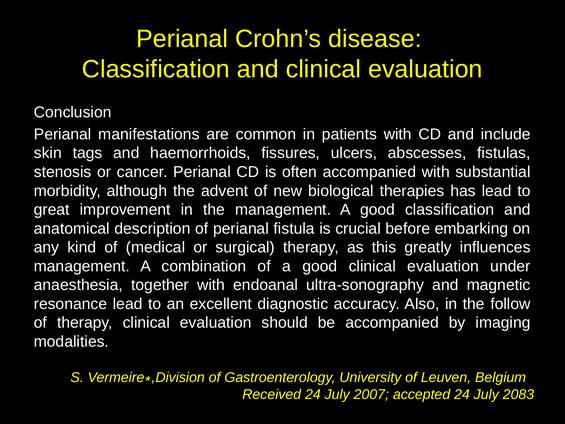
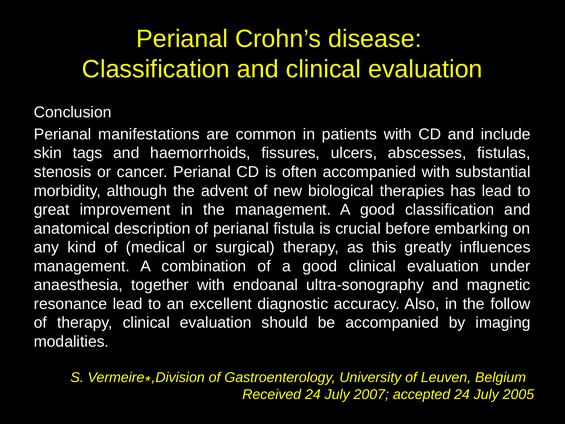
2083: 2083 -> 2005 (518, 394)
